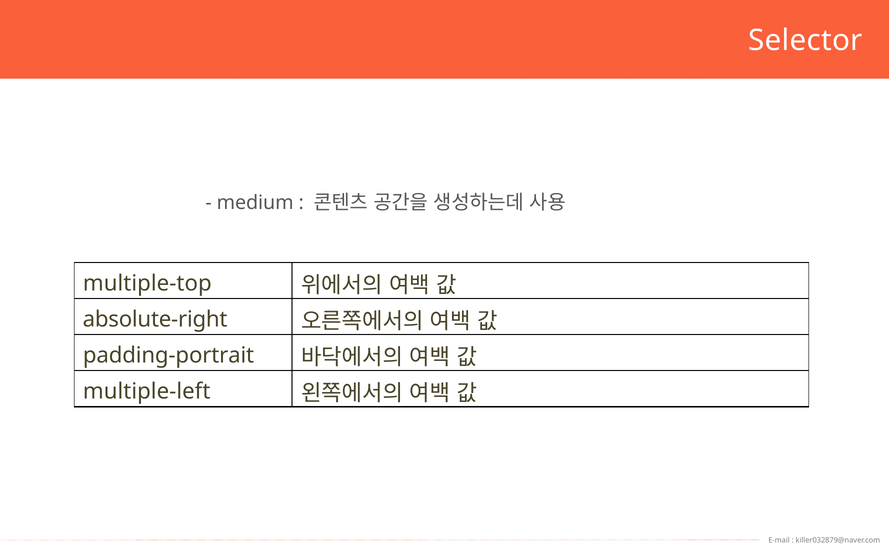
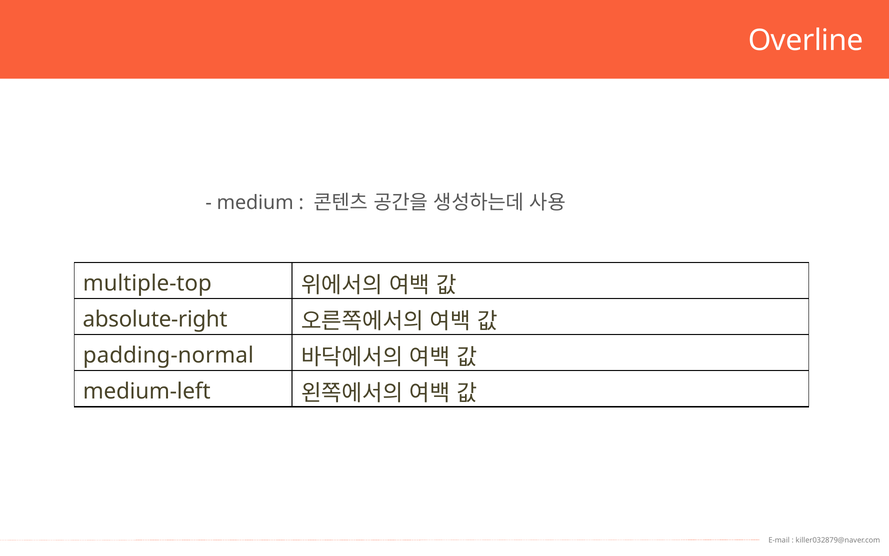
Selector: Selector -> Overline (806, 41)
padding-portrait: padding-portrait -> padding-normal (168, 355)
multiple-left: multiple-left -> medium-left (147, 391)
